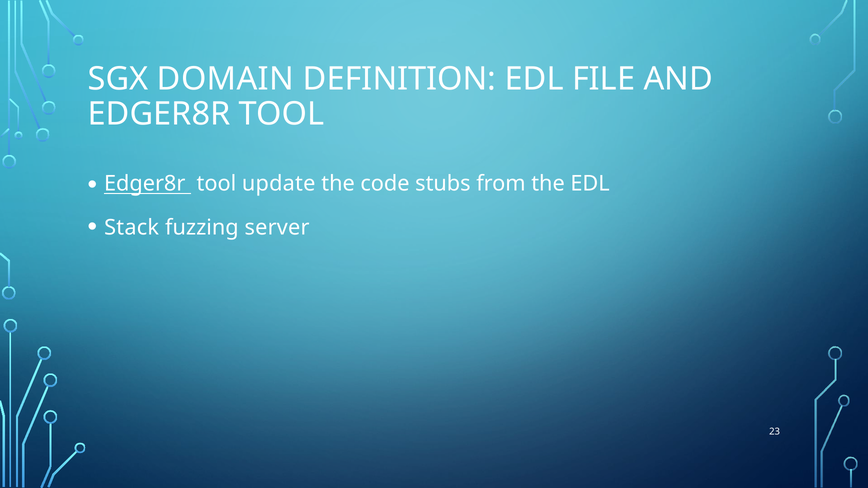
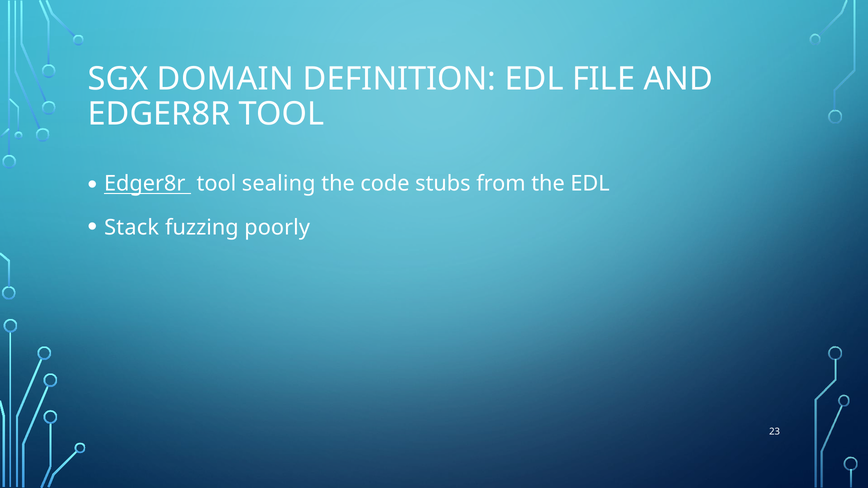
update: update -> sealing (279, 184)
server: server -> poorly (277, 228)
